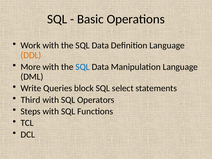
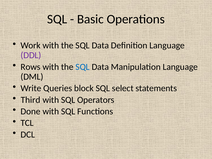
DDL colour: orange -> purple (31, 55)
More: More -> Rows (31, 67)
Steps: Steps -> Done (31, 111)
